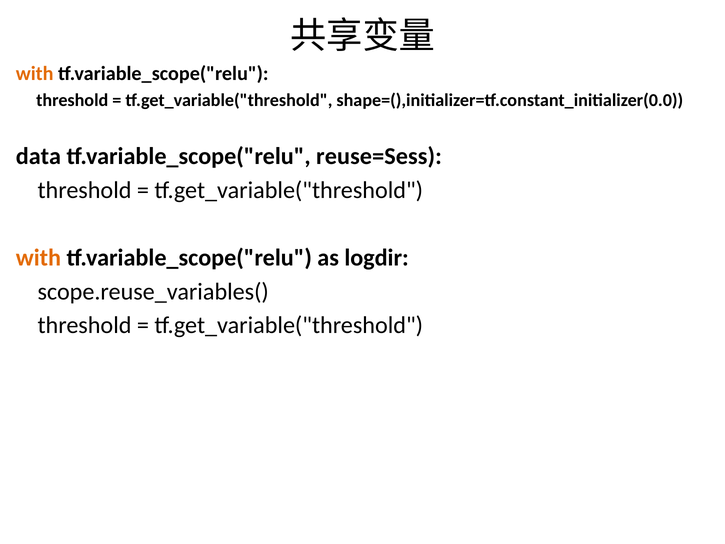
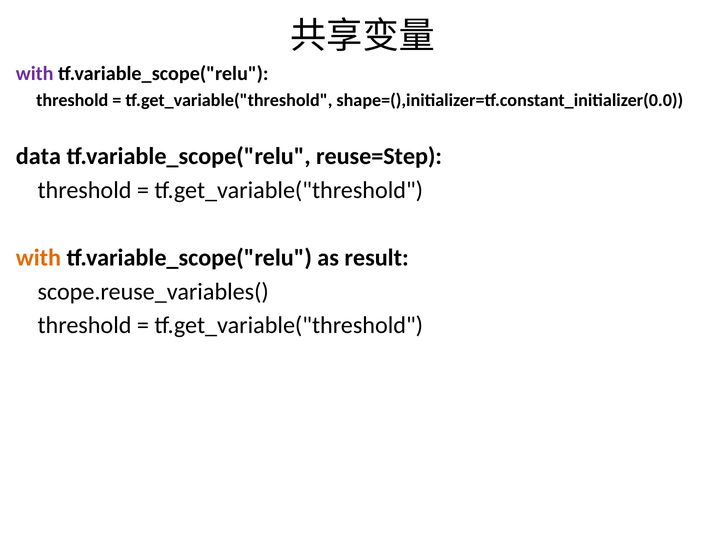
with colour: orange -> purple (35, 74)
reuse=Sess: reuse=Sess -> reuse=Step (379, 156)
logdir: logdir -> result (377, 258)
